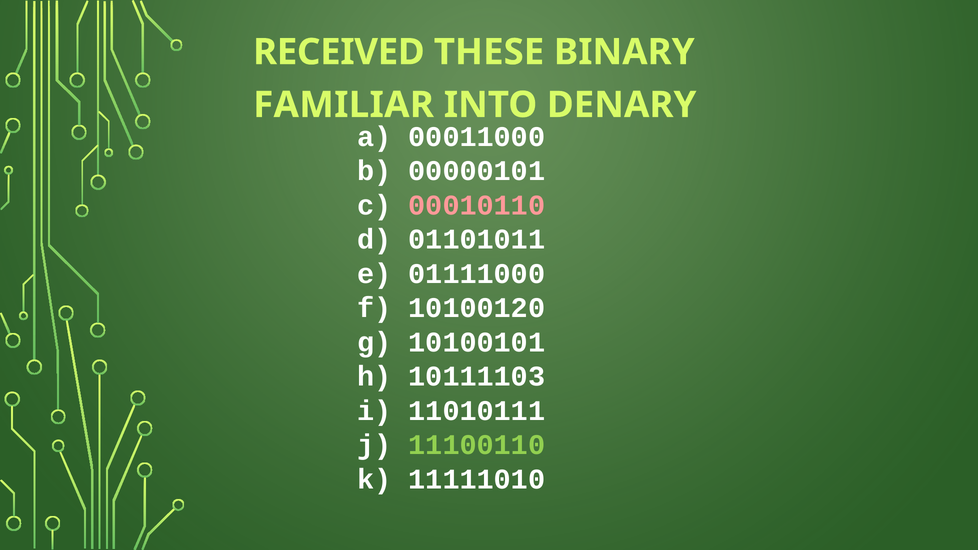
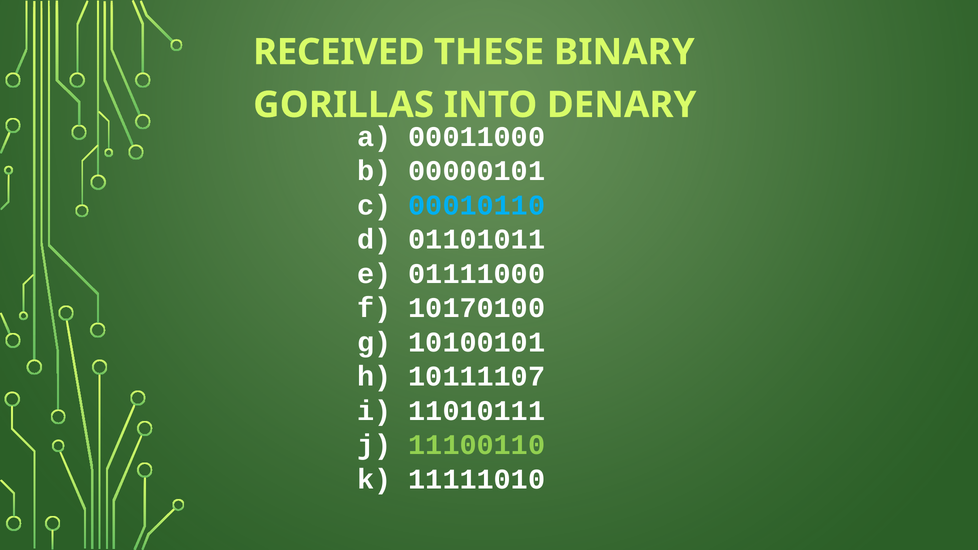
FAMILIAR: FAMILIAR -> GORILLAS (344, 105)
00010110 colour: pink -> light blue (477, 205)
10100120: 10100120 -> 10170100 (477, 308)
10111103: 10111103 -> 10111107 (477, 377)
